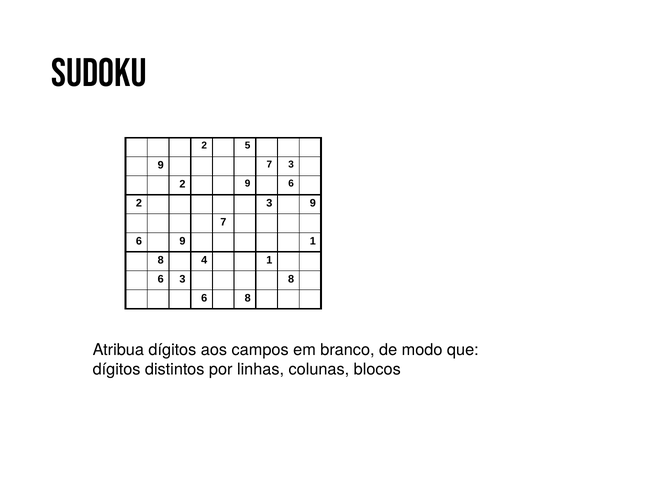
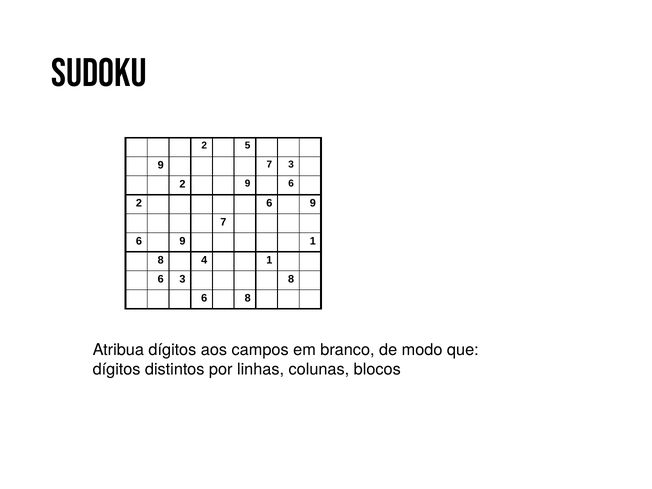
2 3: 3 -> 6 (269, 203)
